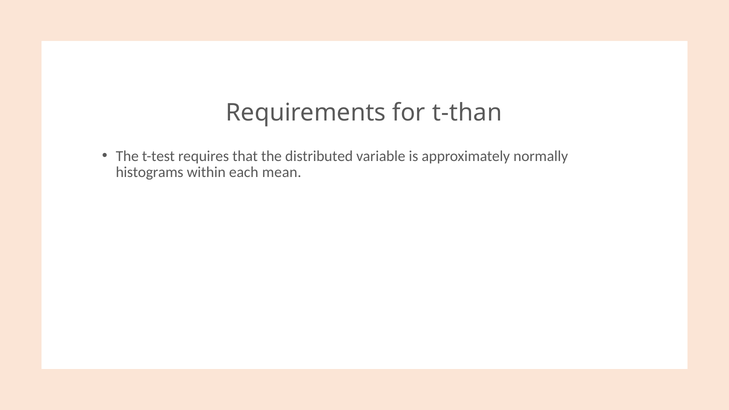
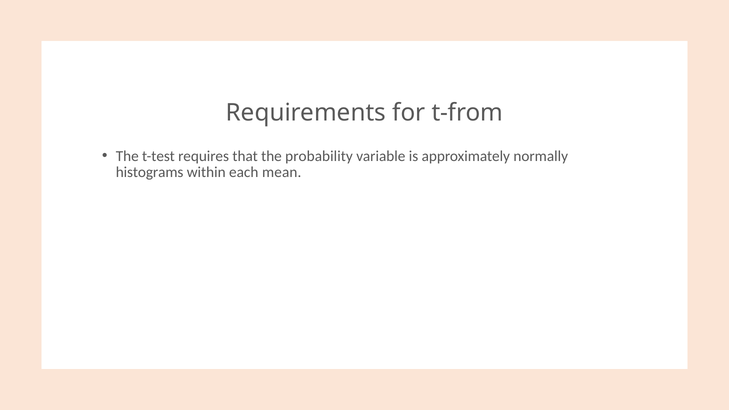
t-than: t-than -> t-from (467, 113)
distributed: distributed -> probability (319, 156)
